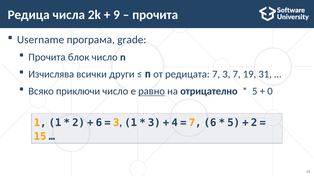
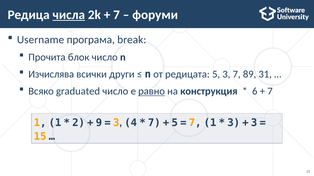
числа underline: none -> present (69, 15)
9: 9 -> 7 (117, 15)
прочита: прочита -> форуми (155, 15)
grade: grade -> break (132, 40)
редицата 7: 7 -> 5 (216, 74)
19: 19 -> 89 (250, 74)
приключи: приключи -> graduated (78, 92)
отрицателно: отрицателно -> конструкция (209, 92)
5: 5 -> 6 (255, 92)
0: 0 -> 7 (270, 92)
6: 6 -> 9 (99, 123)
3 1: 1 -> 4 (131, 123)
3: 3 -> 7 (154, 123)
4: 4 -> 5 (175, 123)
6: 6 -> 1 (210, 123)
5: 5 -> 3 (234, 123)
2: 2 -> 3 (254, 123)
